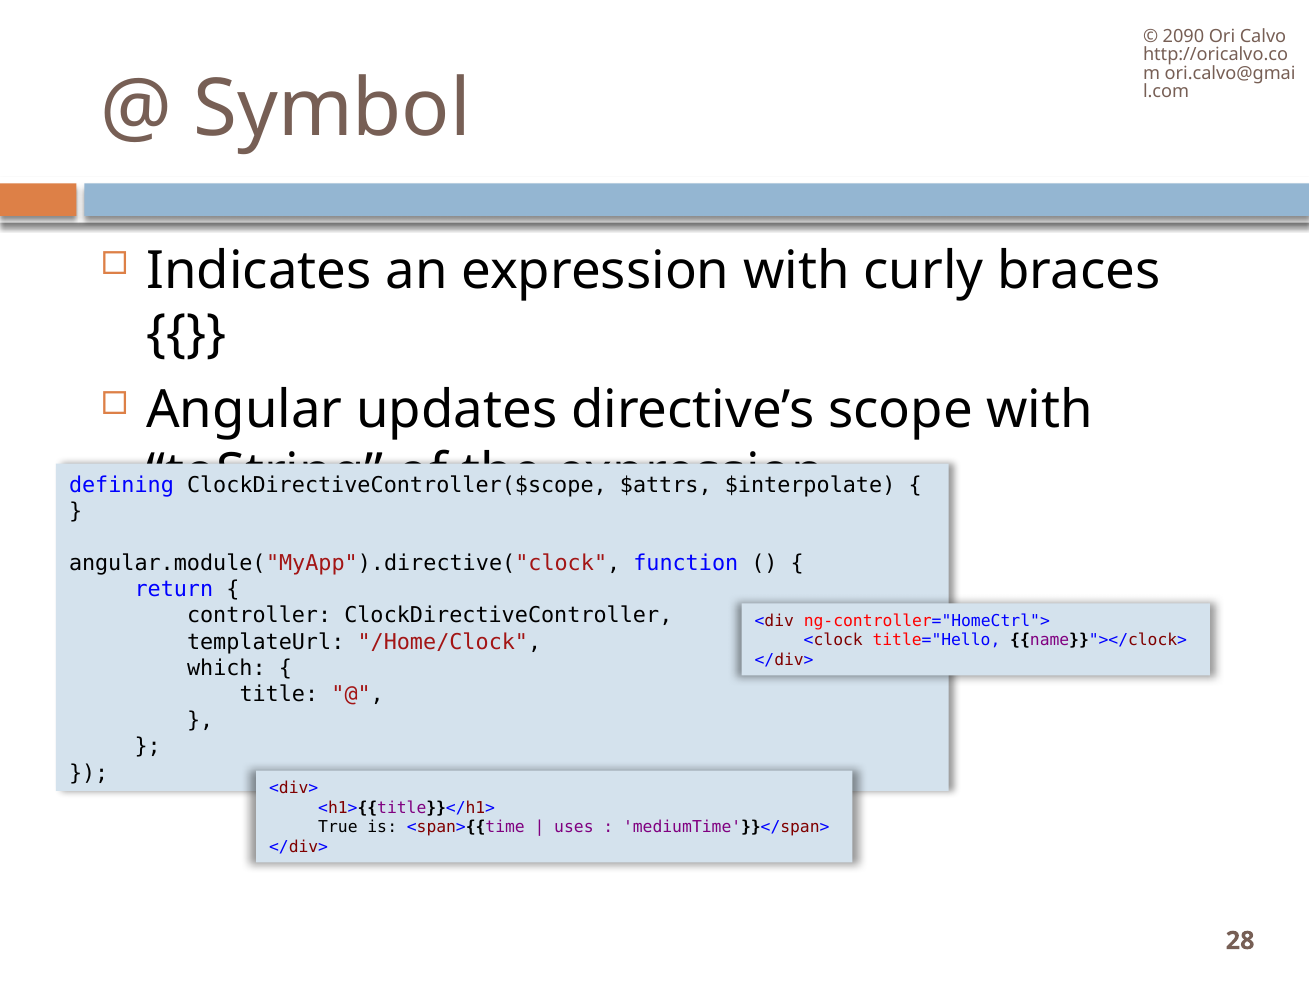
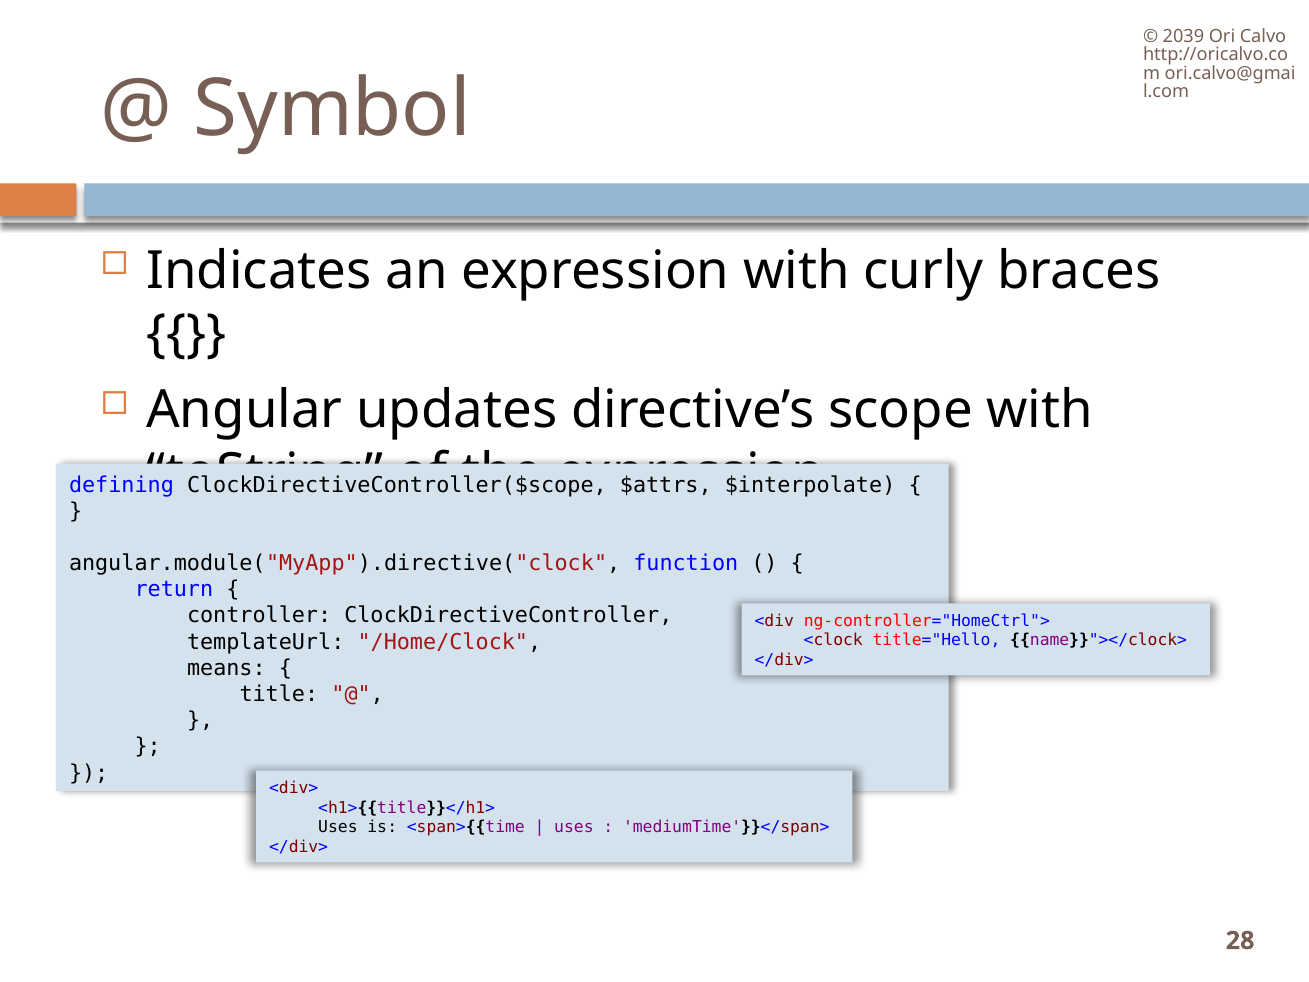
2090: 2090 -> 2039 (1183, 37)
which: which -> means (226, 668)
True: True -> Uses (338, 827)
